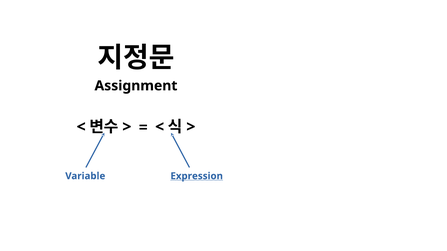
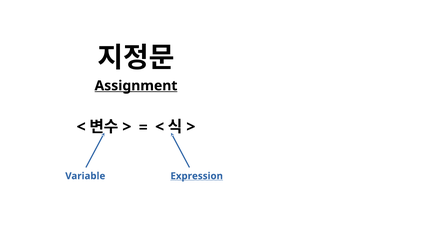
Assignment underline: none -> present (136, 86)
